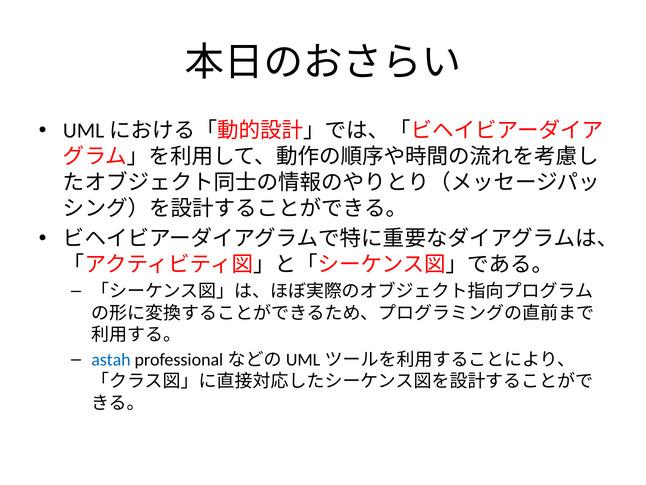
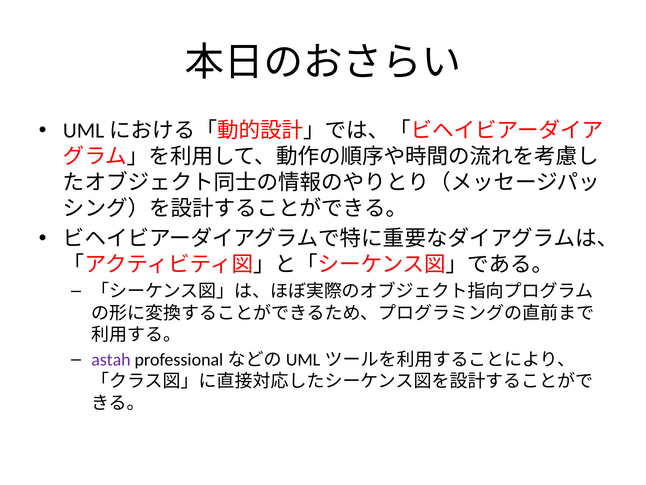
astah colour: blue -> purple (111, 360)
